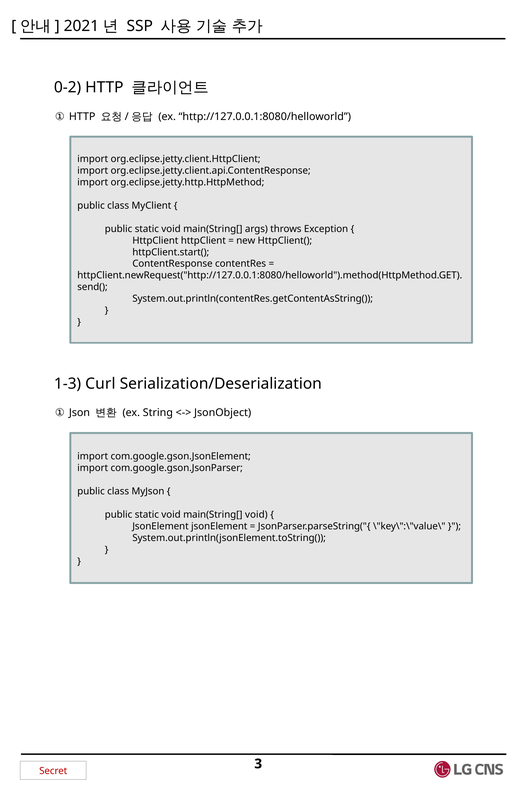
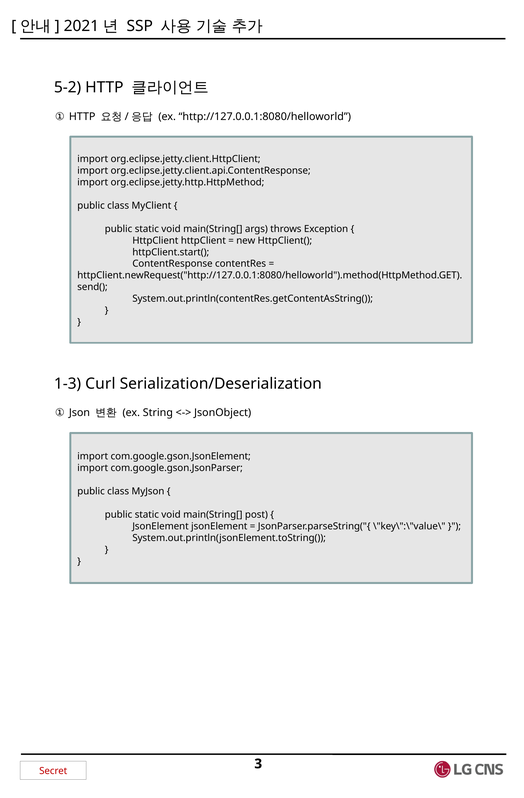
0-2: 0-2 -> 5-2 (68, 87)
main(String[ void: void -> post (256, 514)
